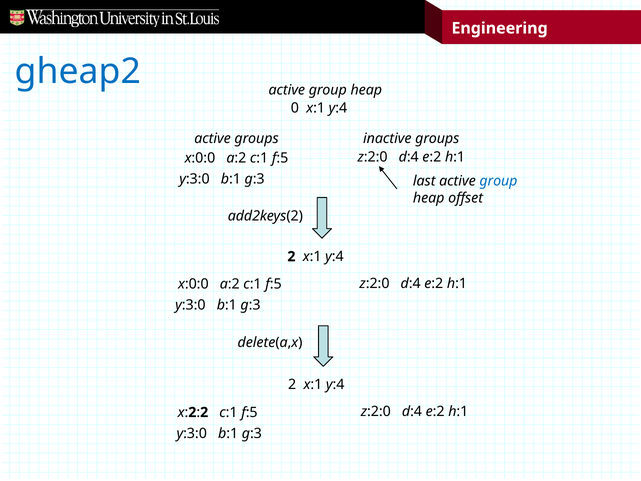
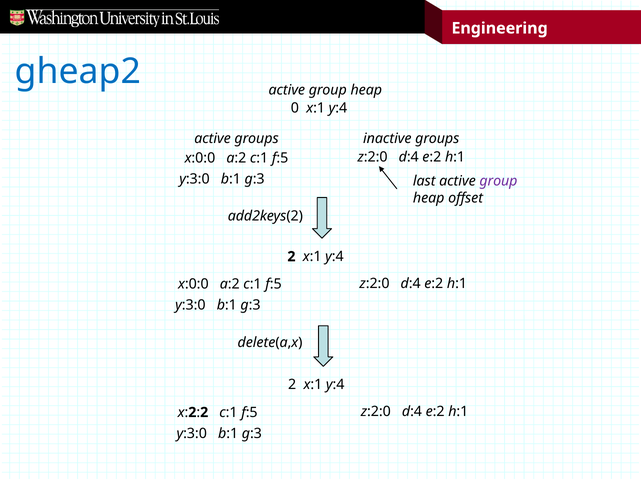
group colour: blue -> purple (498, 181)
